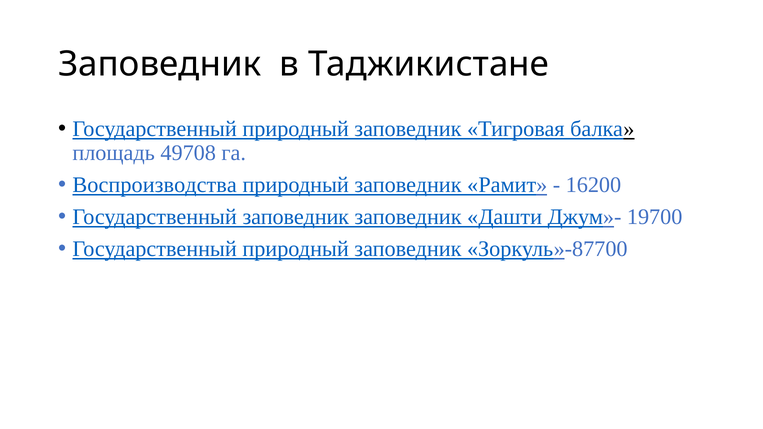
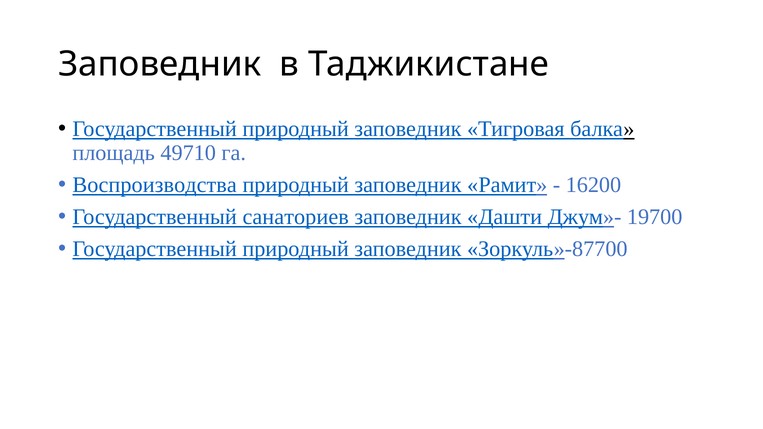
49708: 49708 -> 49710 (188, 153)
Государственный заповедник: заповедник -> санаториев (296, 217)
